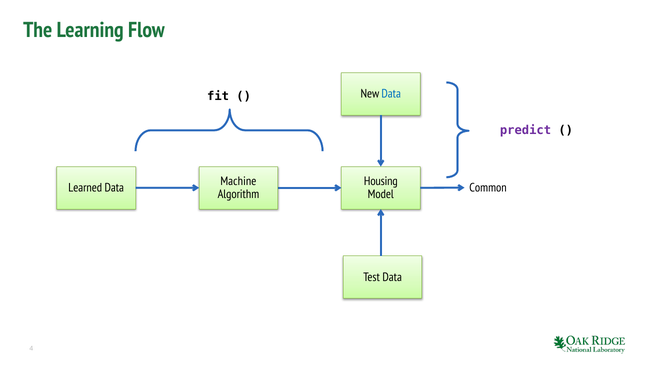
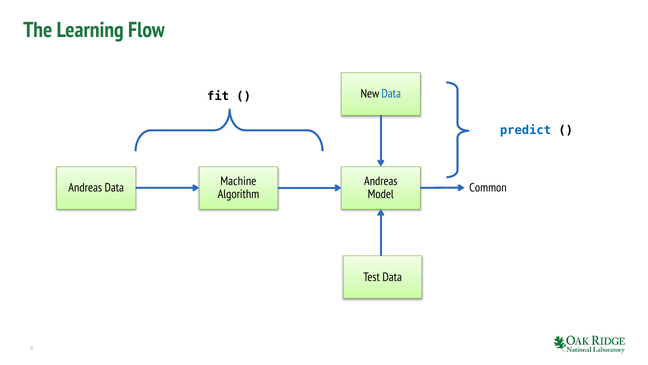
predict colour: purple -> blue (526, 130)
Housing: Housing -> Andreas (381, 181)
Learned: Learned -> Andreas (85, 188)
